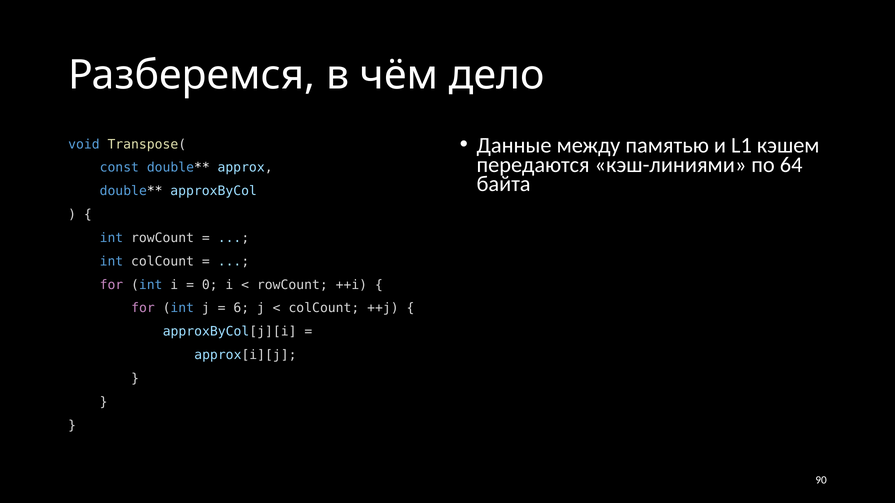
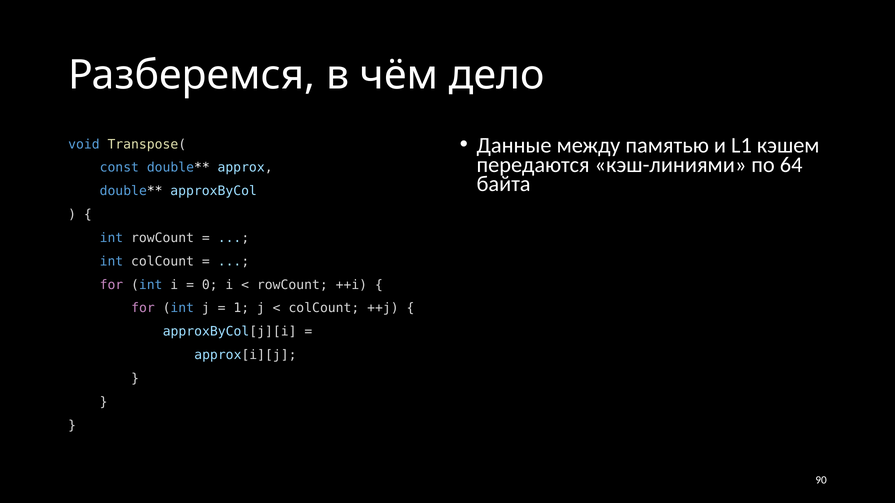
6: 6 -> 1 (241, 308)
